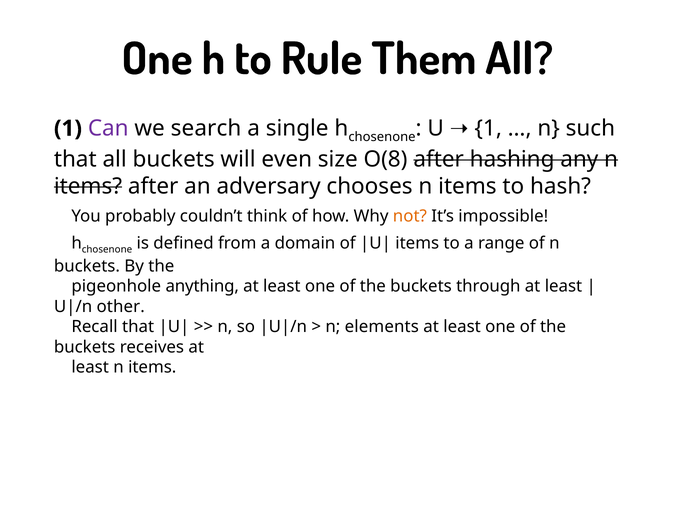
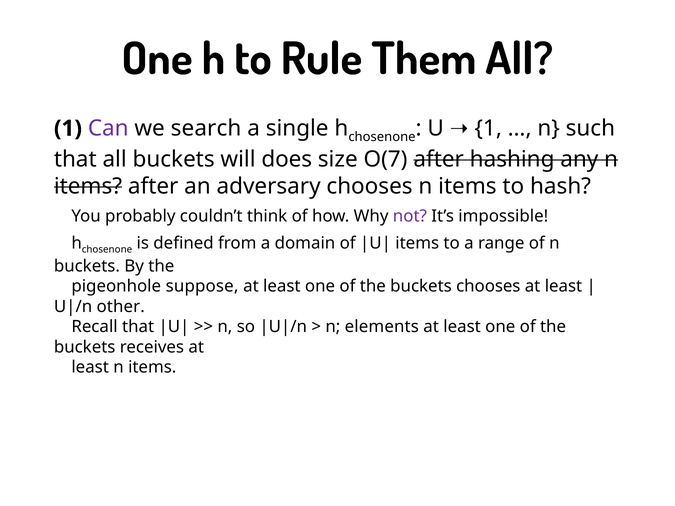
even: even -> does (287, 159)
O(8: O(8 -> O(7 (386, 159)
not colour: orange -> purple (410, 216)
anything: anything -> suppose (202, 286)
buckets through: through -> chooses (488, 286)
